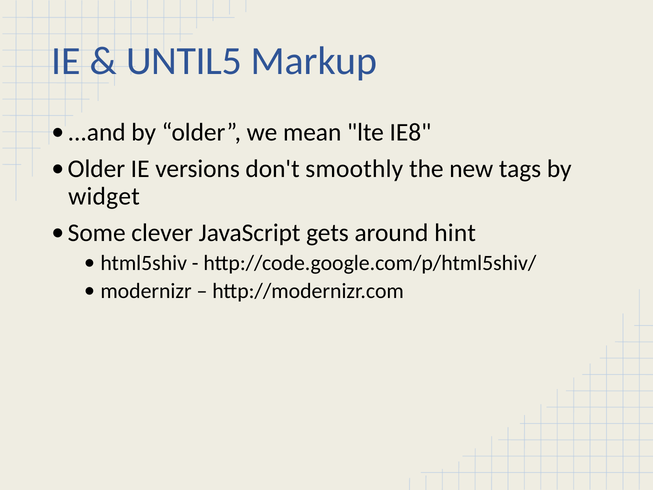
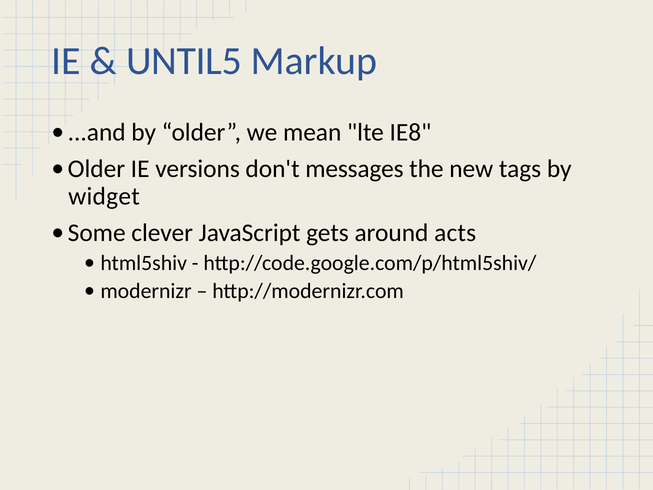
smoothly: smoothly -> messages (354, 169)
hint: hint -> acts (455, 233)
